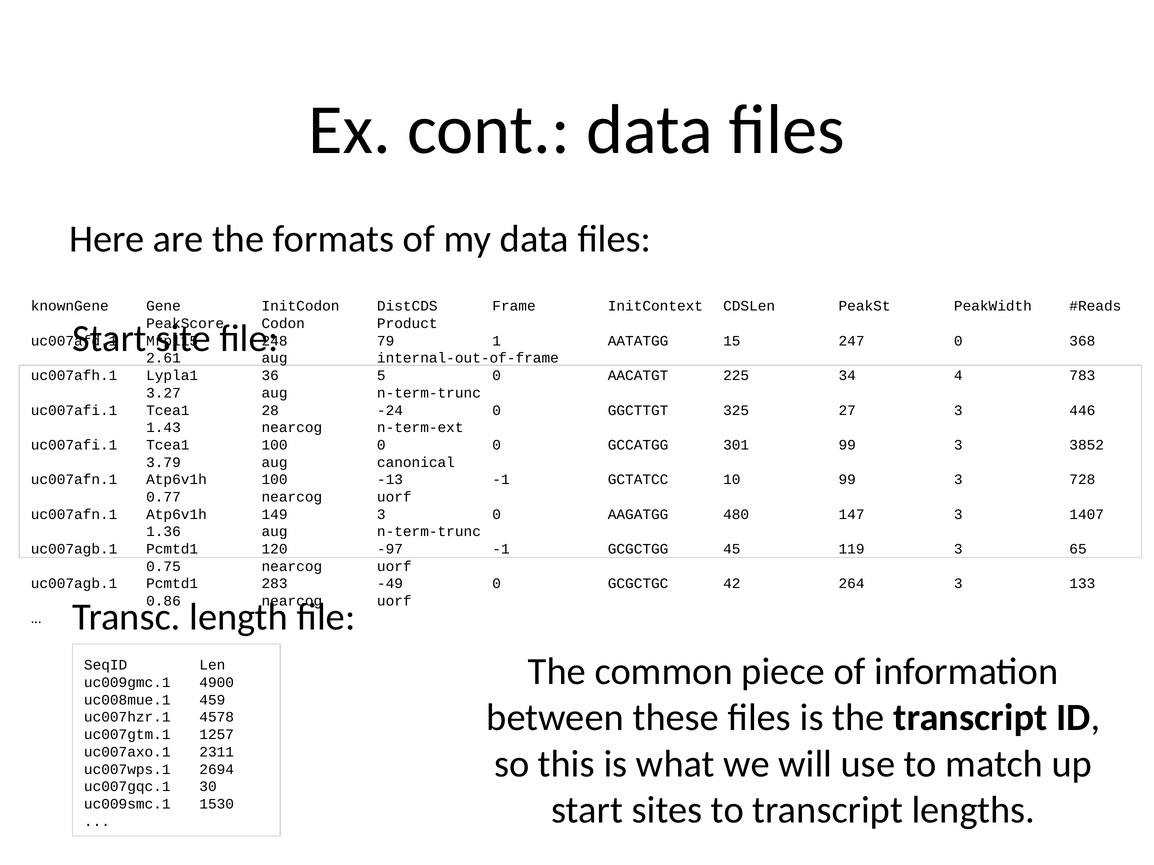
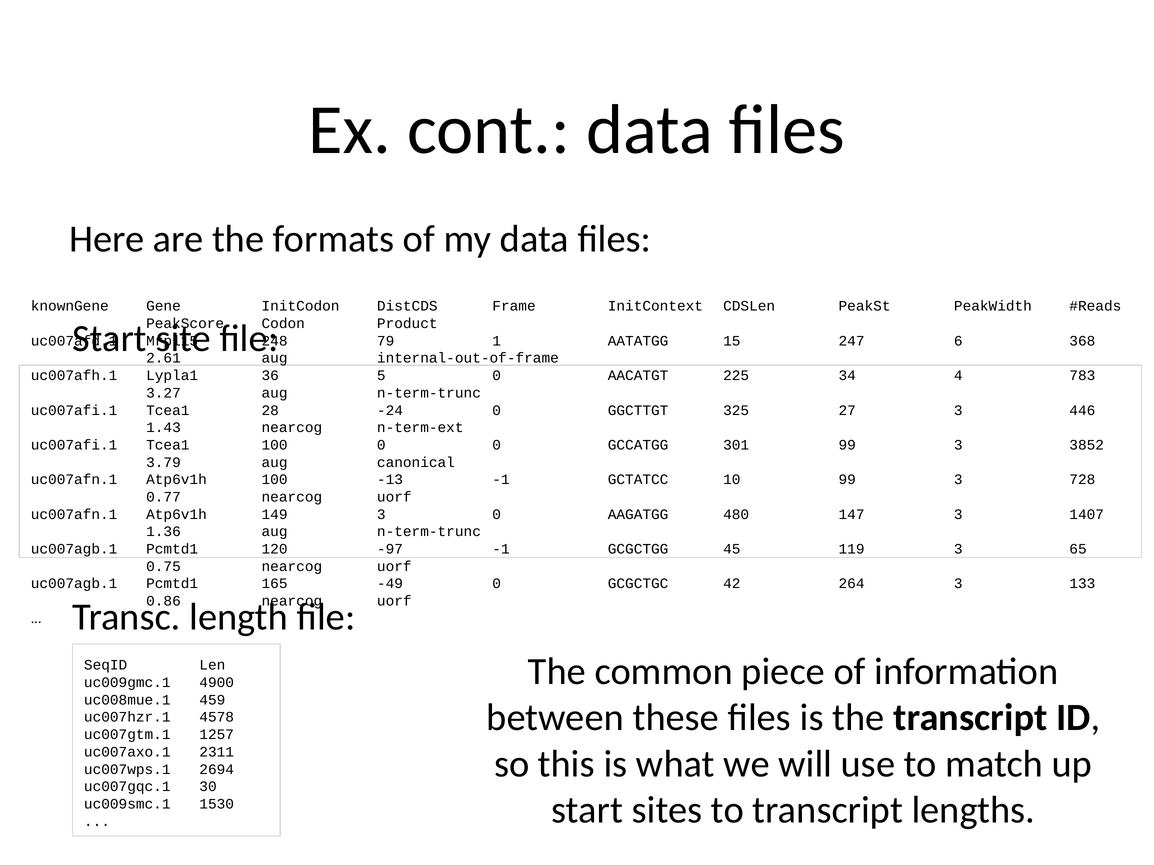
247 0: 0 -> 6 (958, 341)
283: 283 -> 165 (275, 584)
